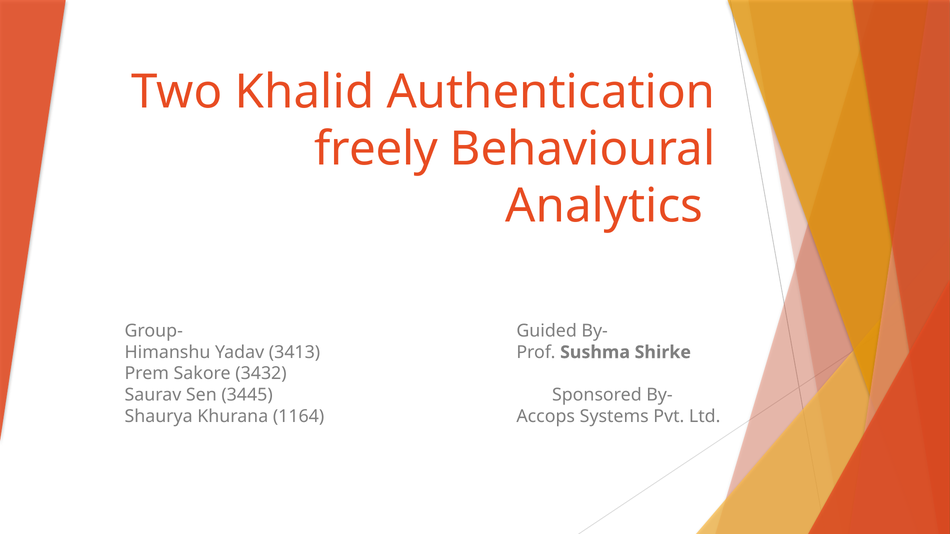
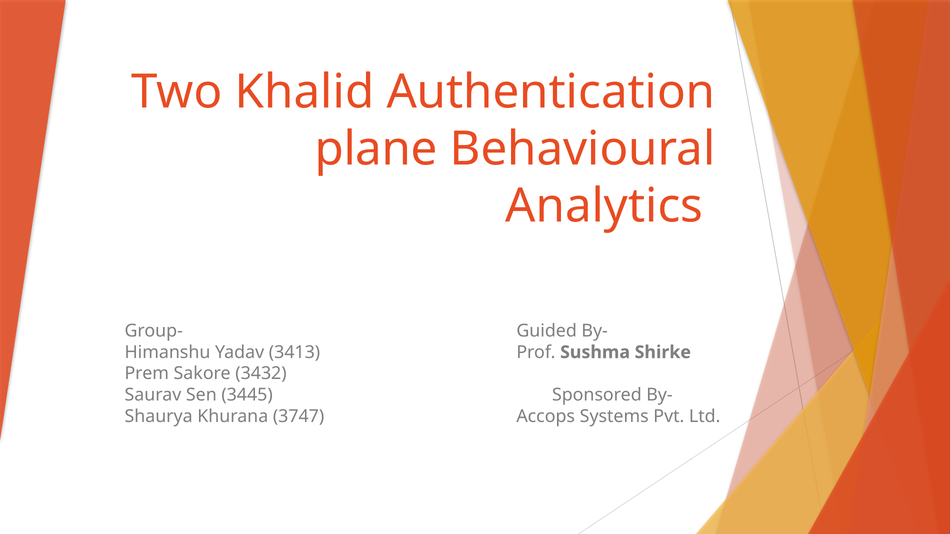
freely: freely -> plane (376, 149)
1164: 1164 -> 3747 (299, 417)
